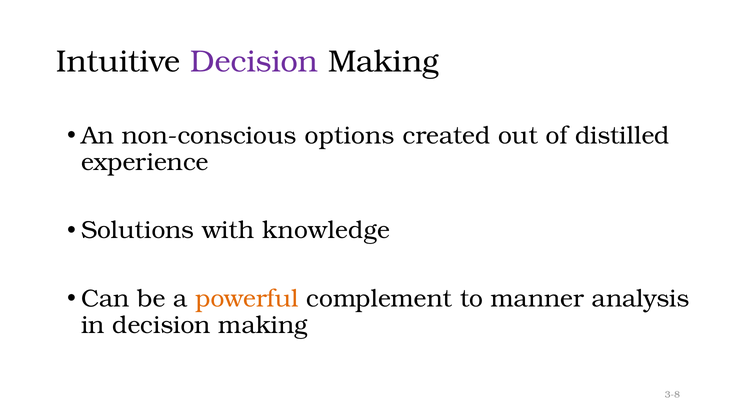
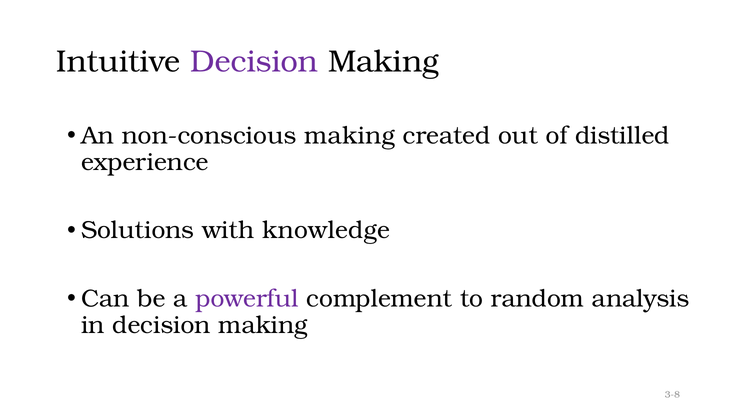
non-conscious options: options -> making (350, 135)
powerful colour: orange -> purple (247, 299)
manner: manner -> random (537, 299)
